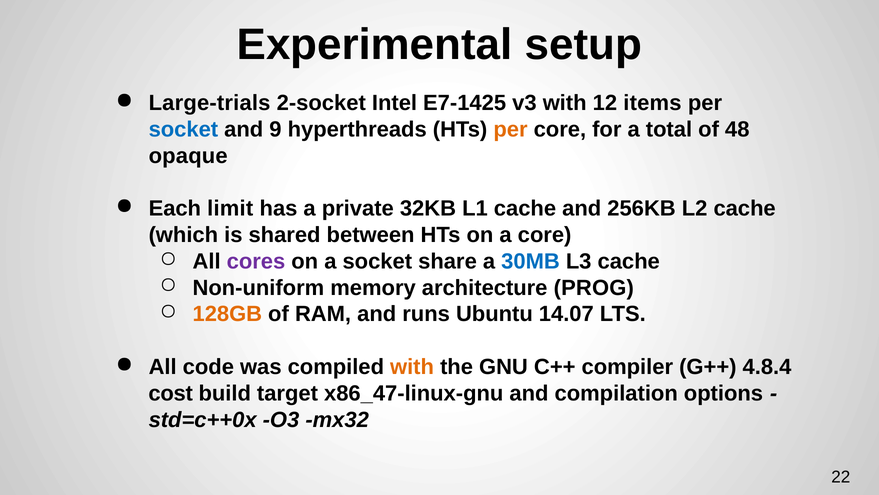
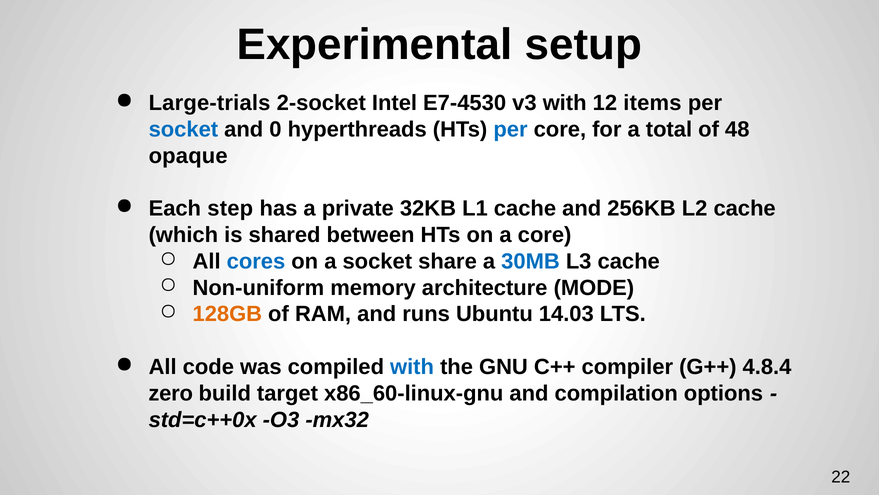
E7-1425: E7-1425 -> E7-4530 (465, 103)
9: 9 -> 0 (275, 129)
per colour: orange -> blue (511, 129)
limit: limit -> step (230, 208)
cores colour: purple -> blue (256, 261)
PROG: PROG -> MODE (594, 287)
14.07: 14.07 -> 14.03 (566, 314)
with colour: orange -> blue (412, 367)
cost: cost -> zero (171, 393)
x86_47-linux-gnu: x86_47-linux-gnu -> x86_60-linux-gnu (414, 393)
